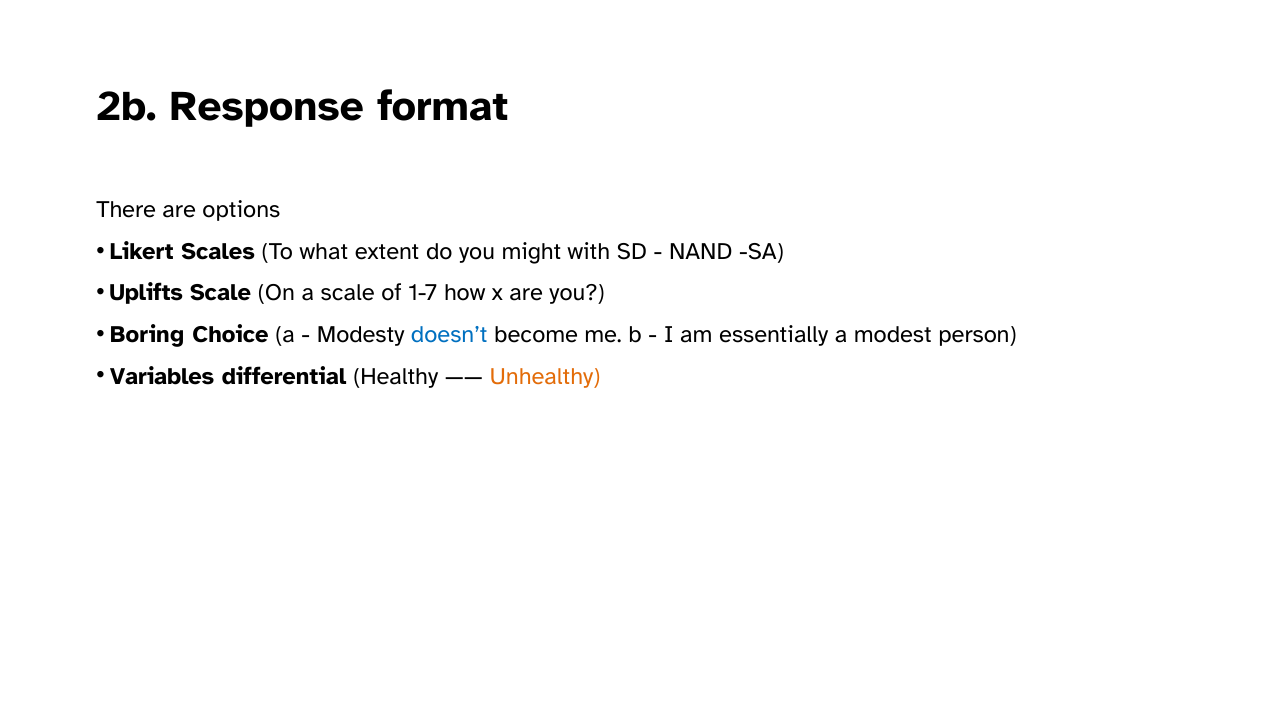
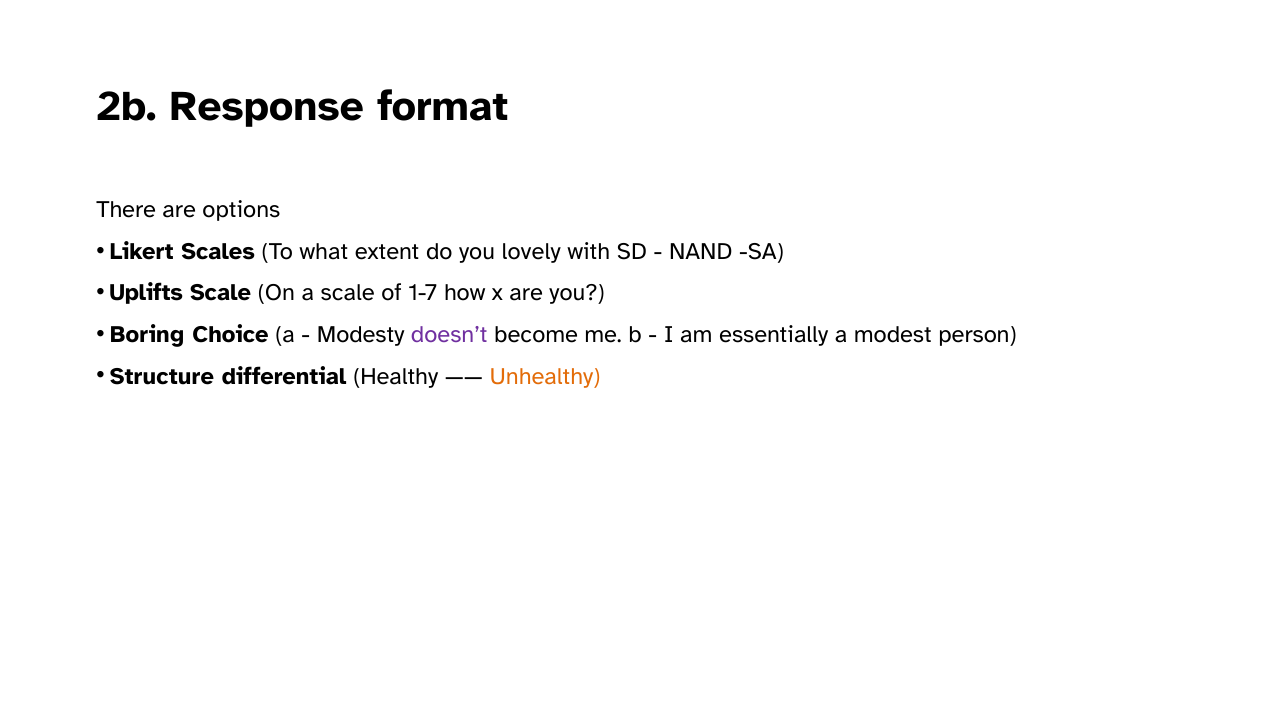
might: might -> lovely (531, 252)
doesn’t colour: blue -> purple (449, 335)
Variables: Variables -> Structure (162, 377)
